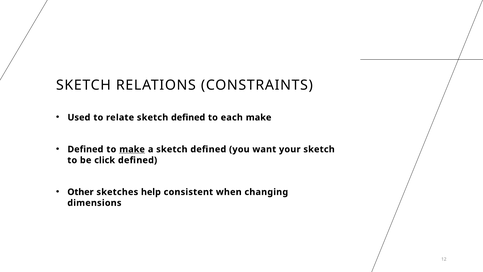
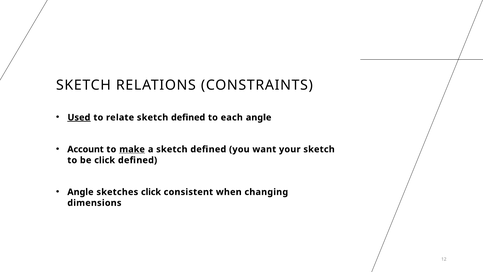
Used underline: none -> present (79, 117)
each make: make -> angle (259, 117)
Defined: Defined -> Account (85, 149)
Other: Other -> Angle (80, 192)
sketches help: help -> click (151, 192)
